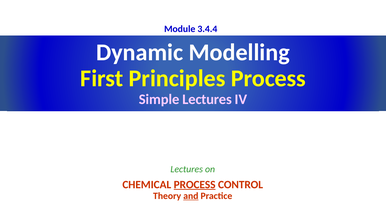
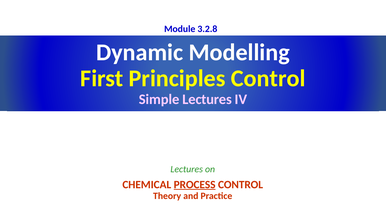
3.4.4: 3.4.4 -> 3.2.8 (207, 29)
Principles Process: Process -> Control (268, 78)
and underline: present -> none (191, 196)
